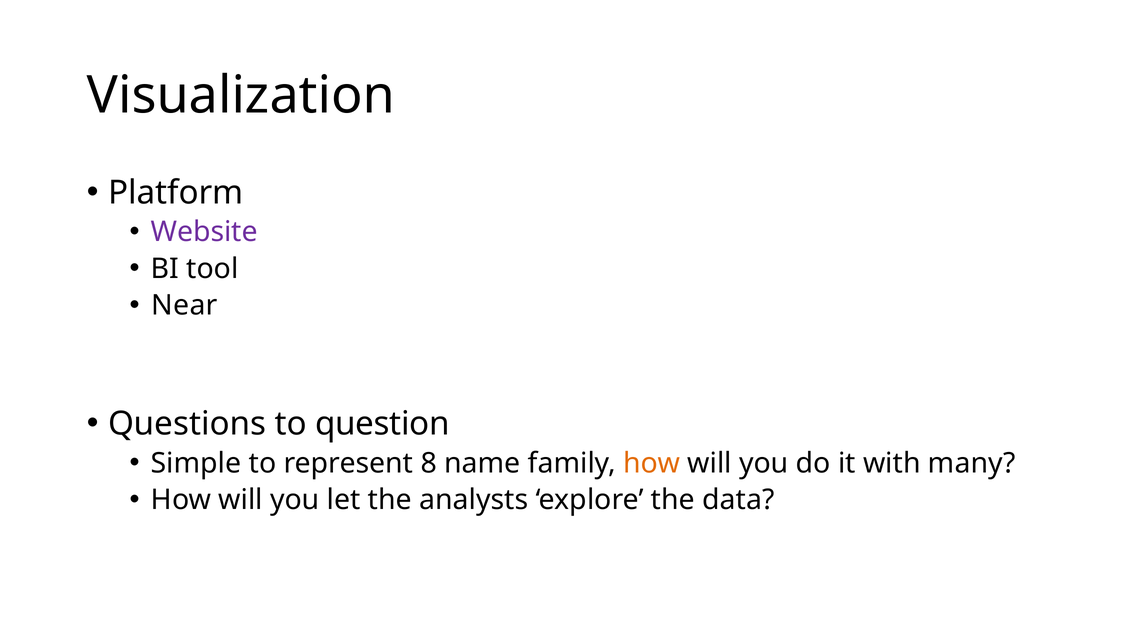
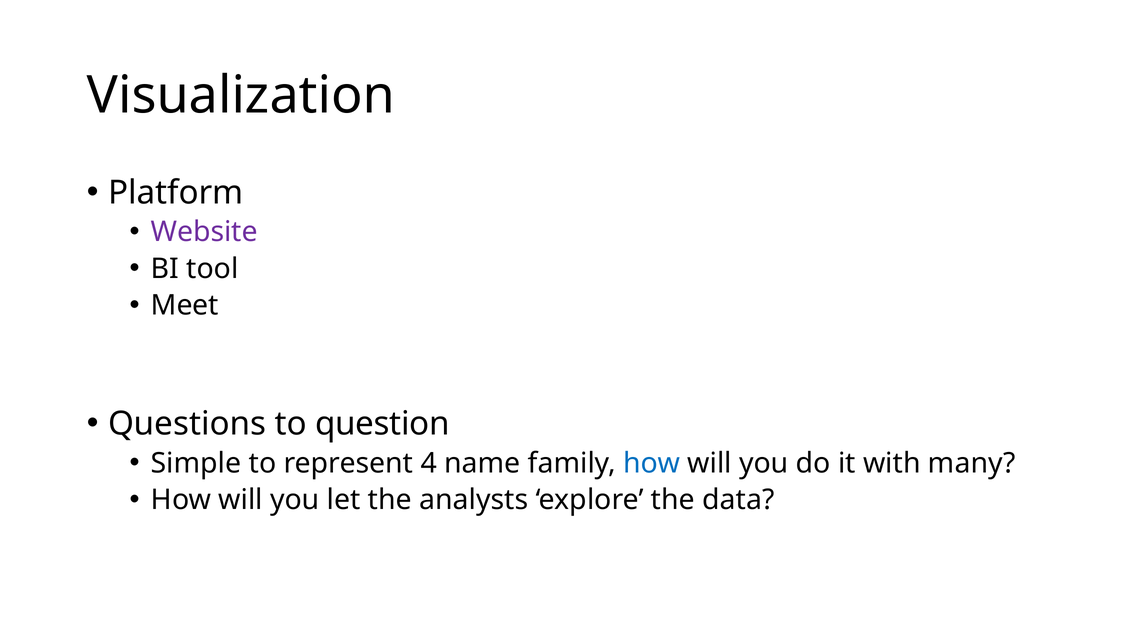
Near: Near -> Meet (185, 305)
8: 8 -> 4 (429, 463)
how colour: orange -> blue (652, 463)
